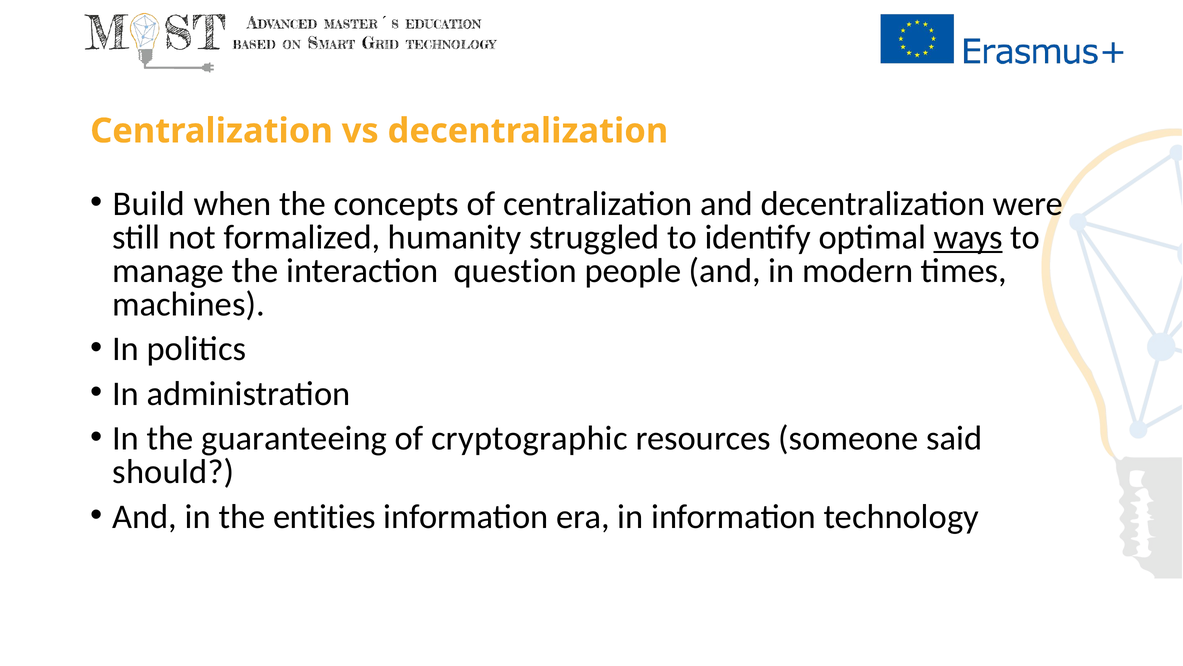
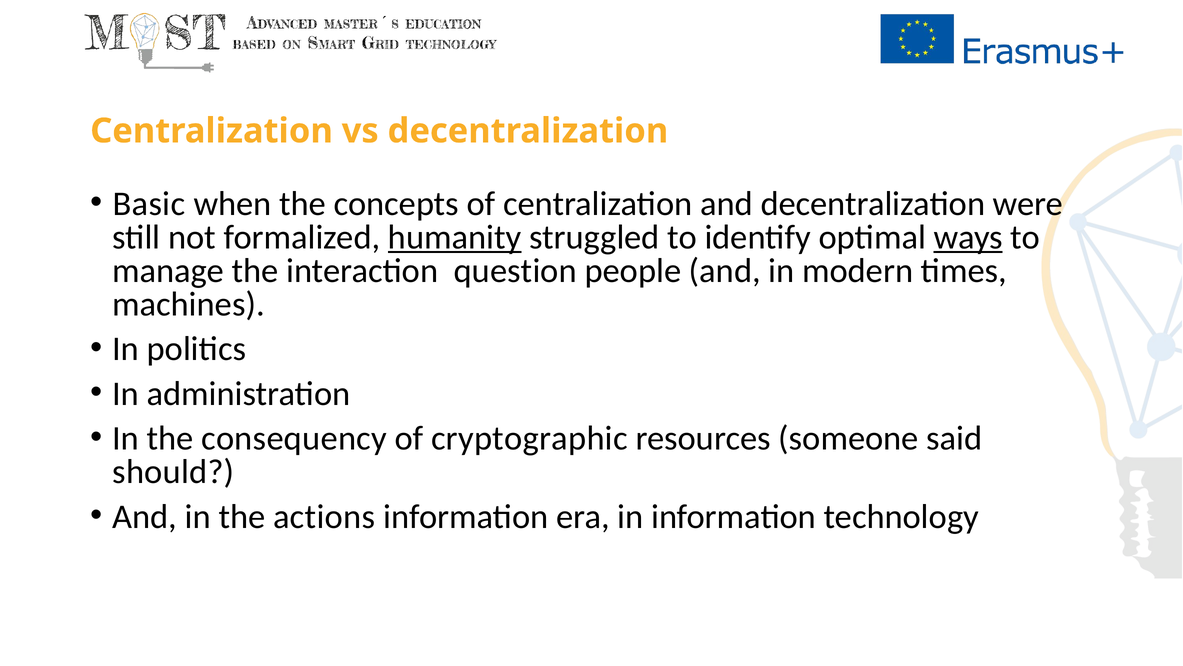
Build: Build -> Basic (149, 203)
humanity underline: none -> present (455, 237)
guaranteeing: guaranteeing -> consequency (294, 438)
entities: entities -> actions (324, 516)
